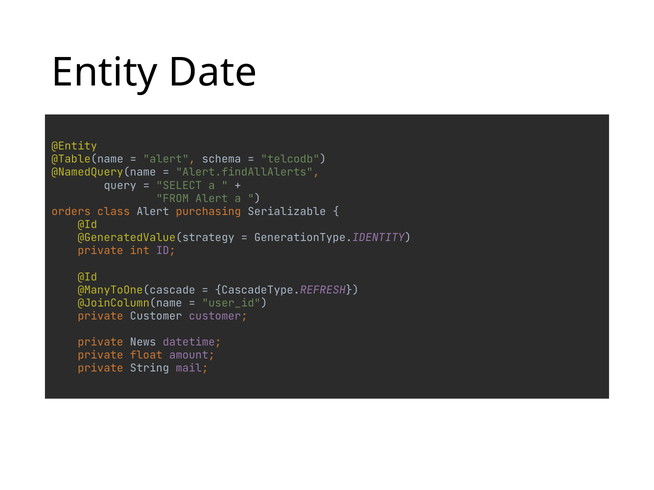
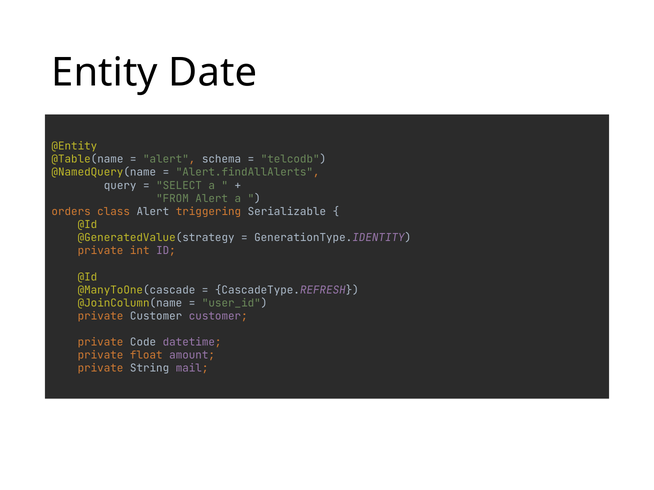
purchasing: purchasing -> triggering (208, 212)
News: News -> Code (143, 343)
